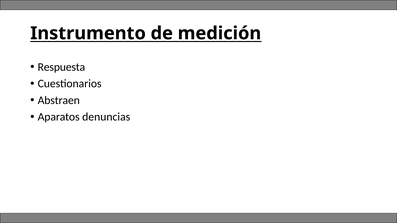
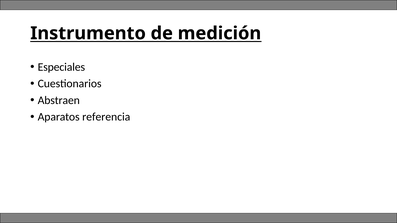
Respuesta: Respuesta -> Especiales (61, 67)
denuncias: denuncias -> referencia (106, 117)
